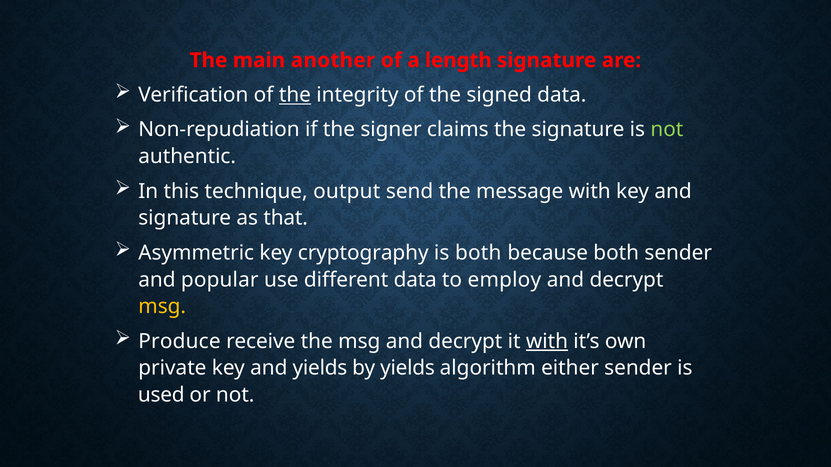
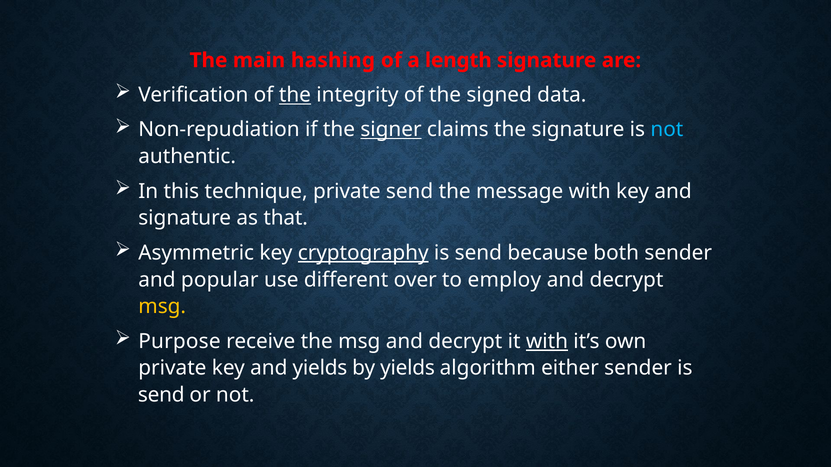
another: another -> hashing (333, 60)
signer underline: none -> present (391, 130)
not colour: light green -> light blue (667, 130)
technique output: output -> private (347, 191)
cryptography underline: none -> present (363, 253)
both: both -> send (478, 253)
different data: data -> over (415, 280)
Produce: Produce -> Purpose (179, 342)
used: used -> send (161, 395)
